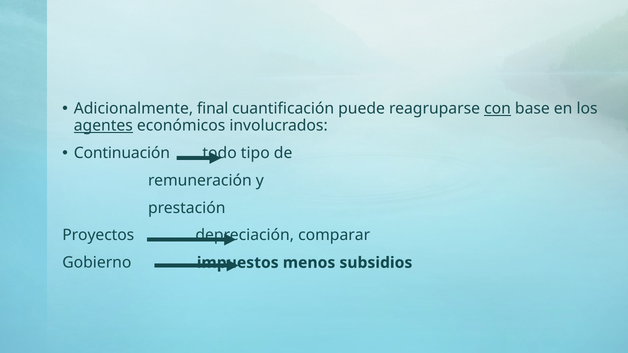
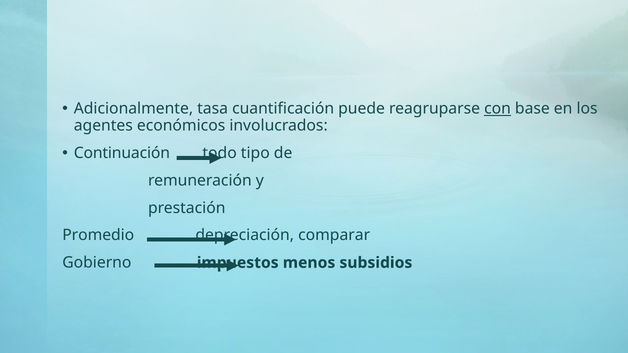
final: final -> tasa (213, 109)
agentes underline: present -> none (103, 126)
Proyectos: Proyectos -> Promedio (98, 236)
